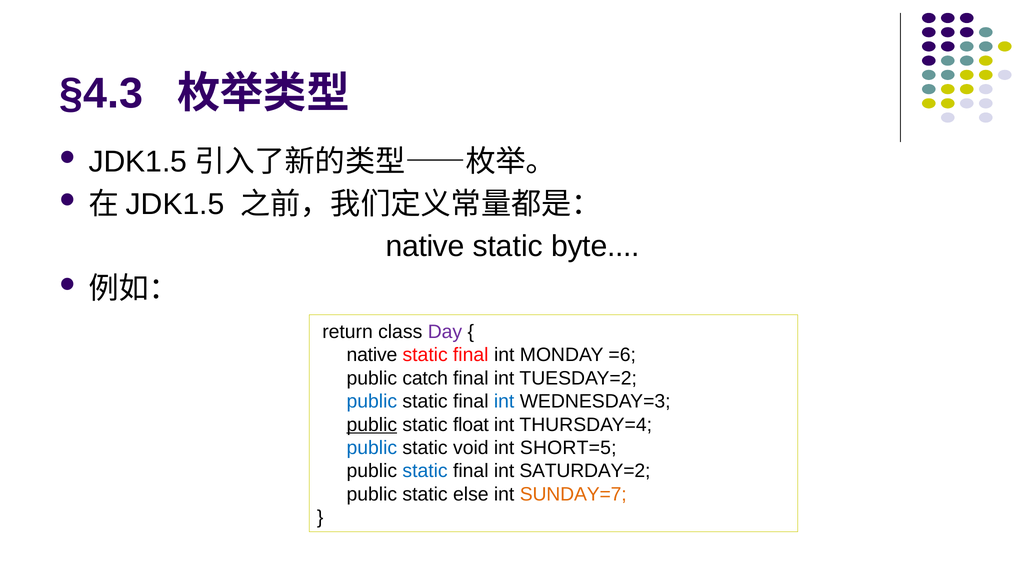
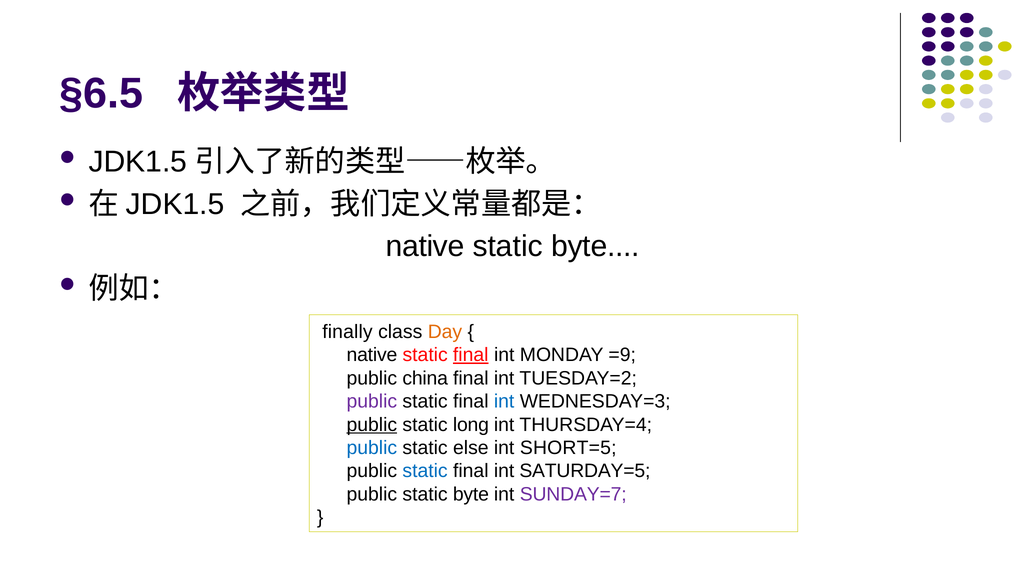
§4.3: §4.3 -> §6.5 (101, 93)
return: return -> finally (347, 332)
Day colour: purple -> orange (445, 332)
final underline: none -> present (471, 355)
=6: =6 -> =9 (622, 355)
catch: catch -> china (425, 379)
public colour: blue -> purple (372, 402)
float: float -> long (471, 425)
void: void -> else (471, 448)
SATURDAY=2: SATURDAY=2 -> SATURDAY=5 (585, 472)
public static else: else -> byte (471, 495)
SUNDAY=7 colour: orange -> purple (573, 495)
